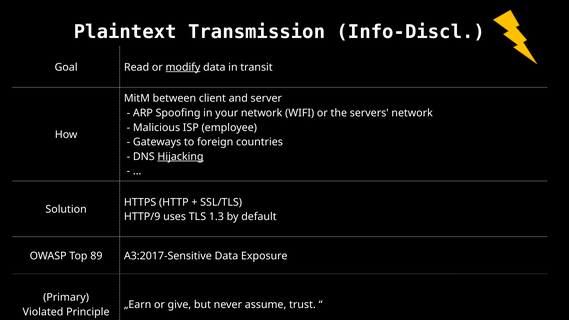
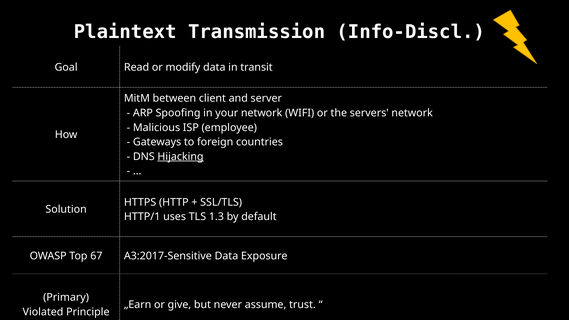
modify underline: present -> none (183, 67)
HTTP/9: HTTP/9 -> HTTP/1 (142, 217)
89: 89 -> 67 (96, 256)
